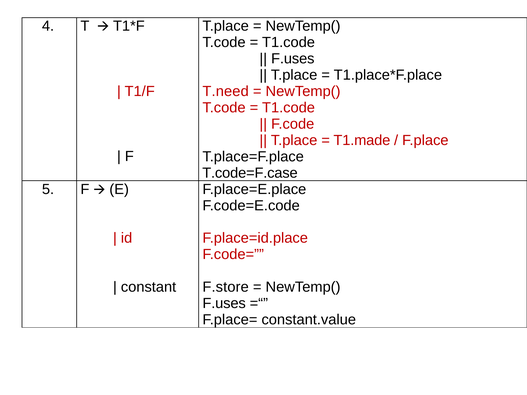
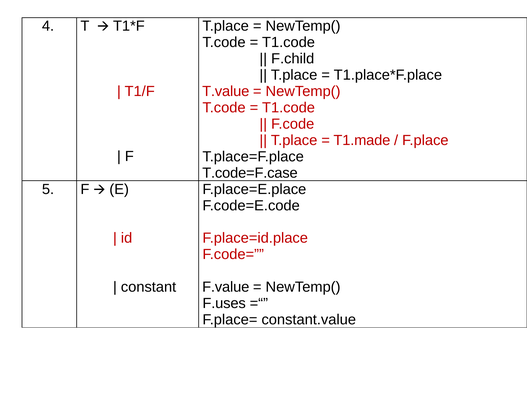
F.uses: F.uses -> F.child (293, 59)
T.need: T.need -> T.value (226, 91)
F.store: F.store -> F.value (226, 287)
